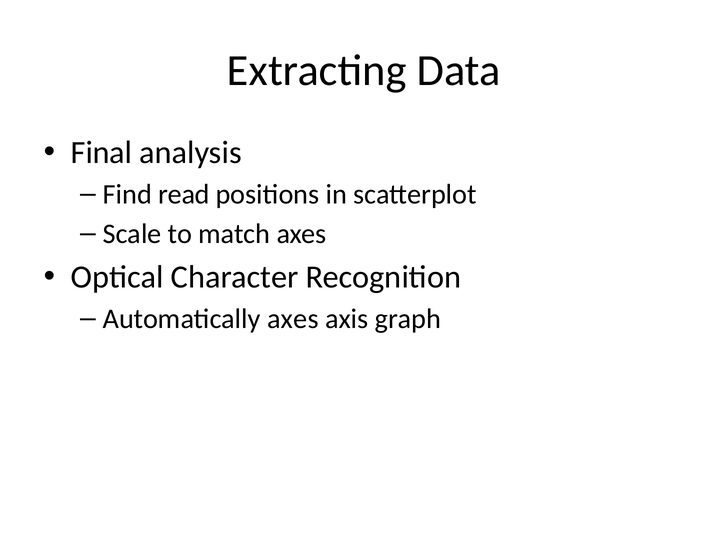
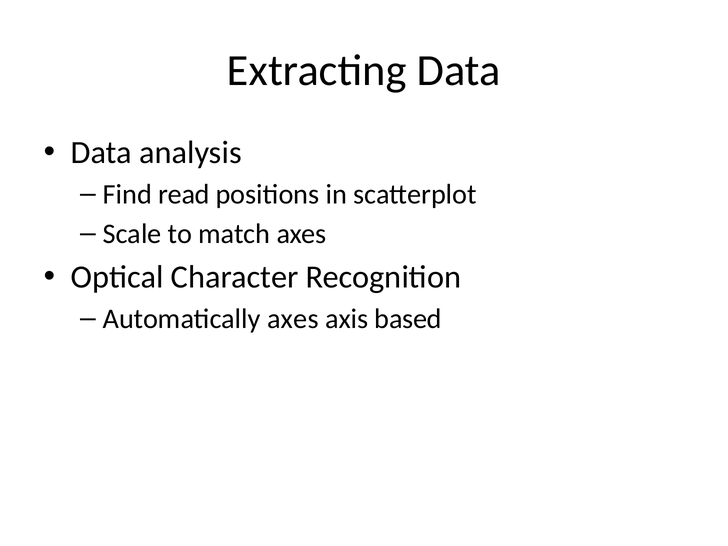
Final: Final -> Data (101, 153)
graph: graph -> based (408, 319)
